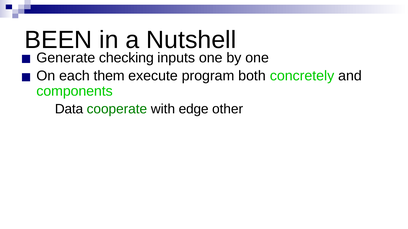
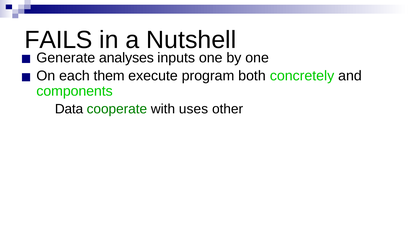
BEEN: BEEN -> FAILS (59, 40)
checking: checking -> analyses (126, 58)
edge: edge -> uses (193, 109)
